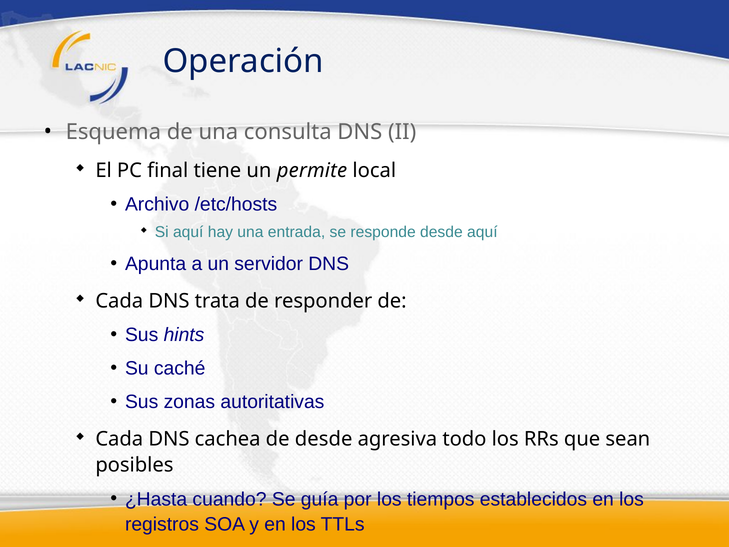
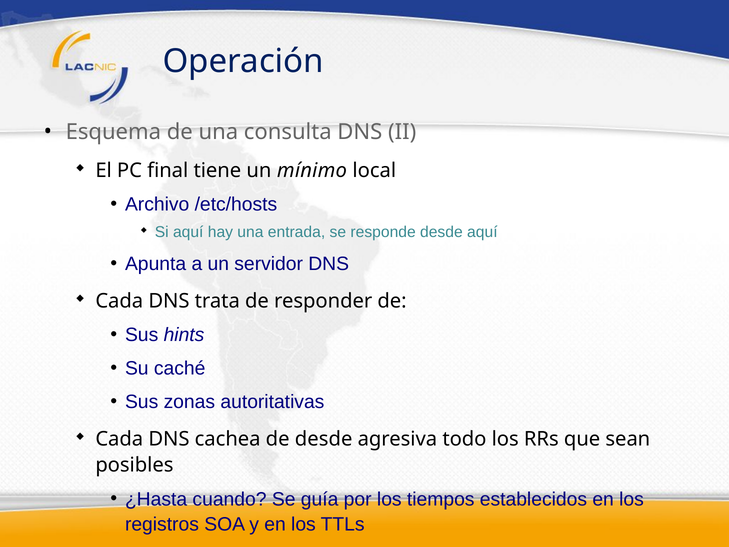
permite: permite -> mínimo (312, 170)
